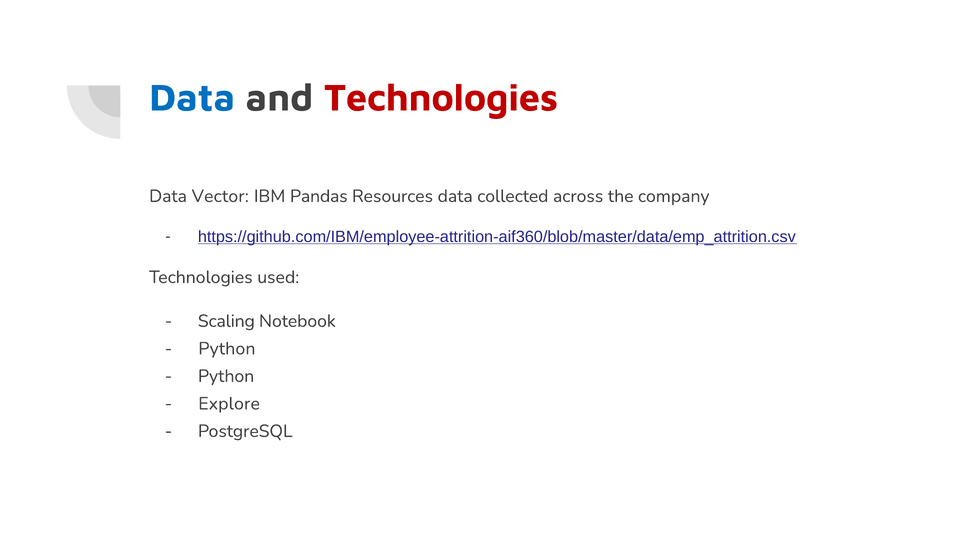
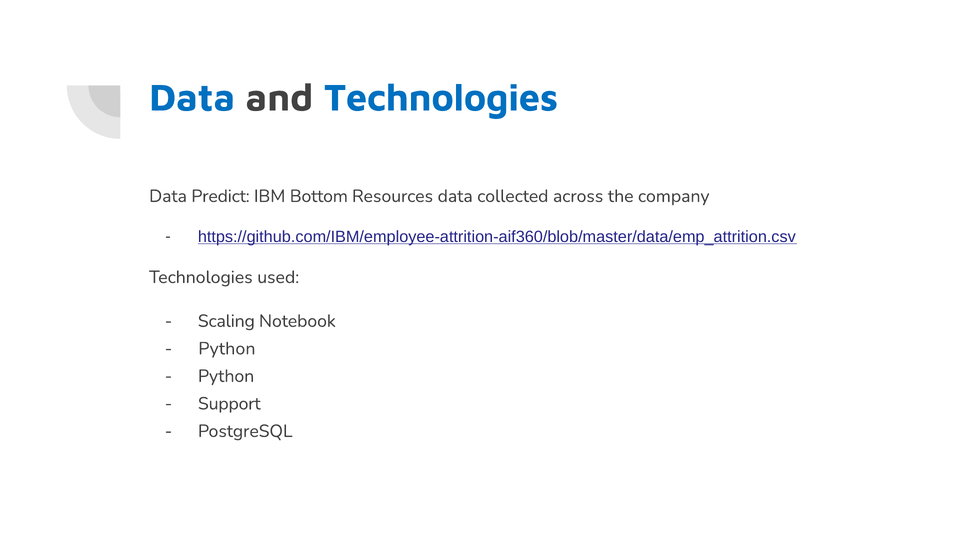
Technologies colour: red -> blue (441, 98)
Vector: Vector -> Predict (220, 196)
Pandas: Pandas -> Bottom (319, 196)
Explore: Explore -> Support (229, 403)
